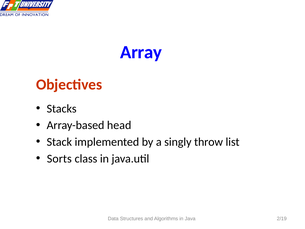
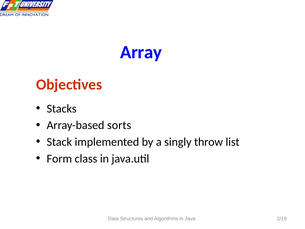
head: head -> sorts (119, 125)
Sorts: Sorts -> Form (59, 158)
